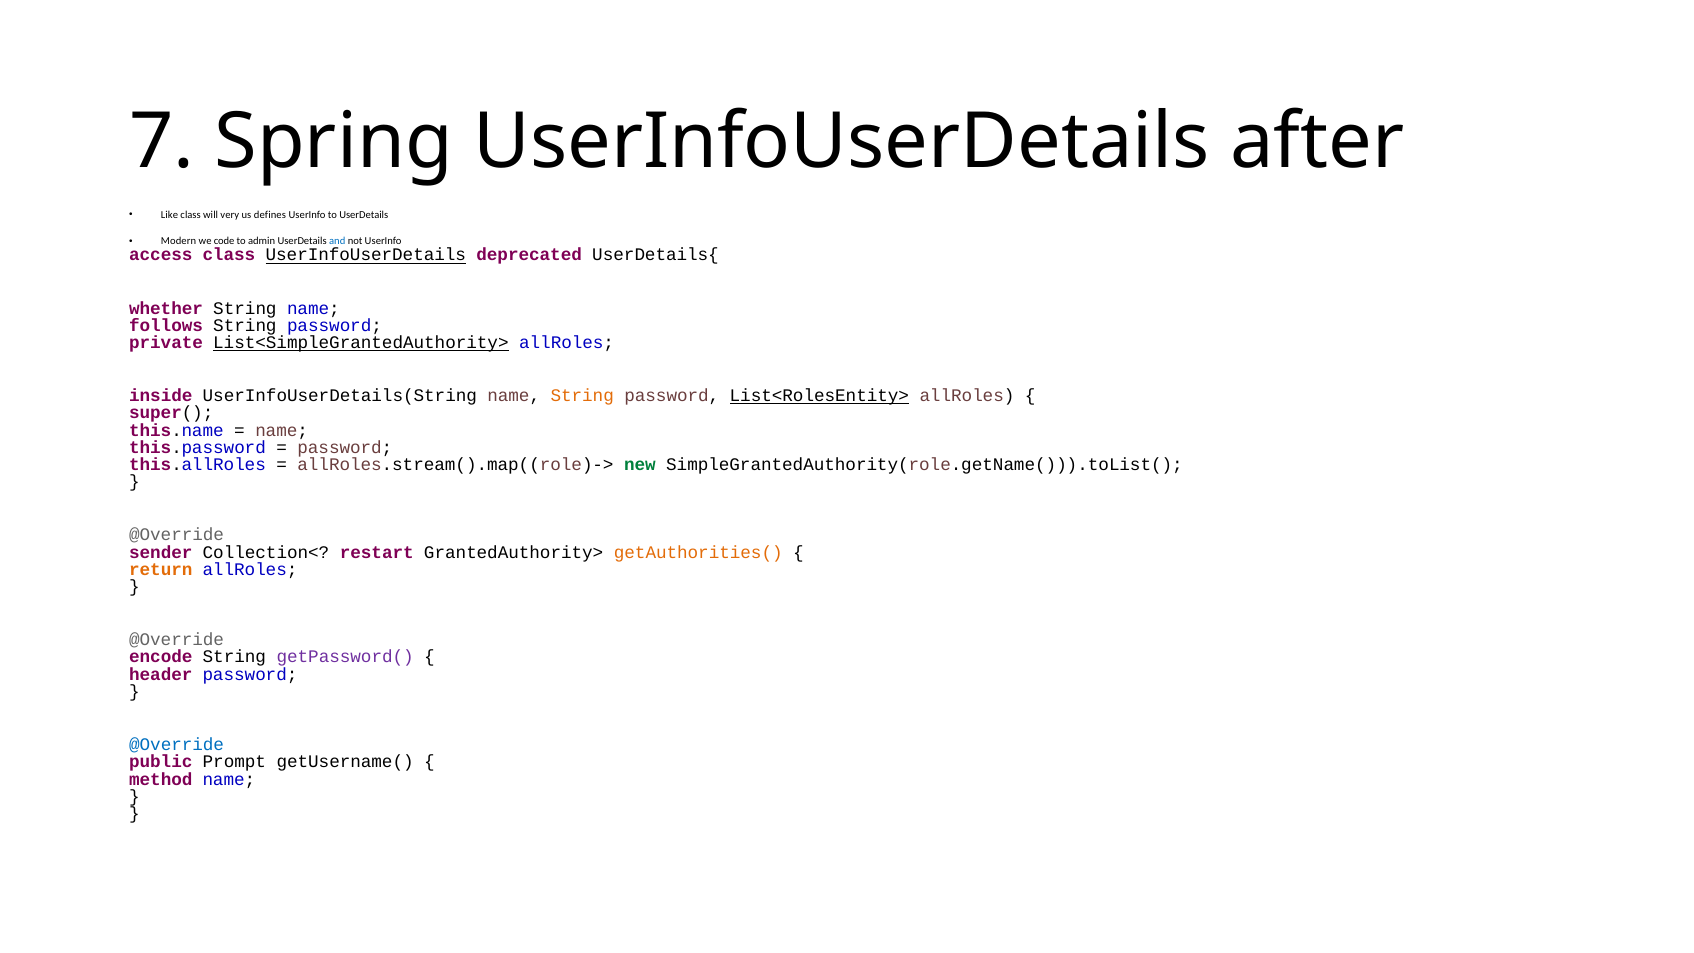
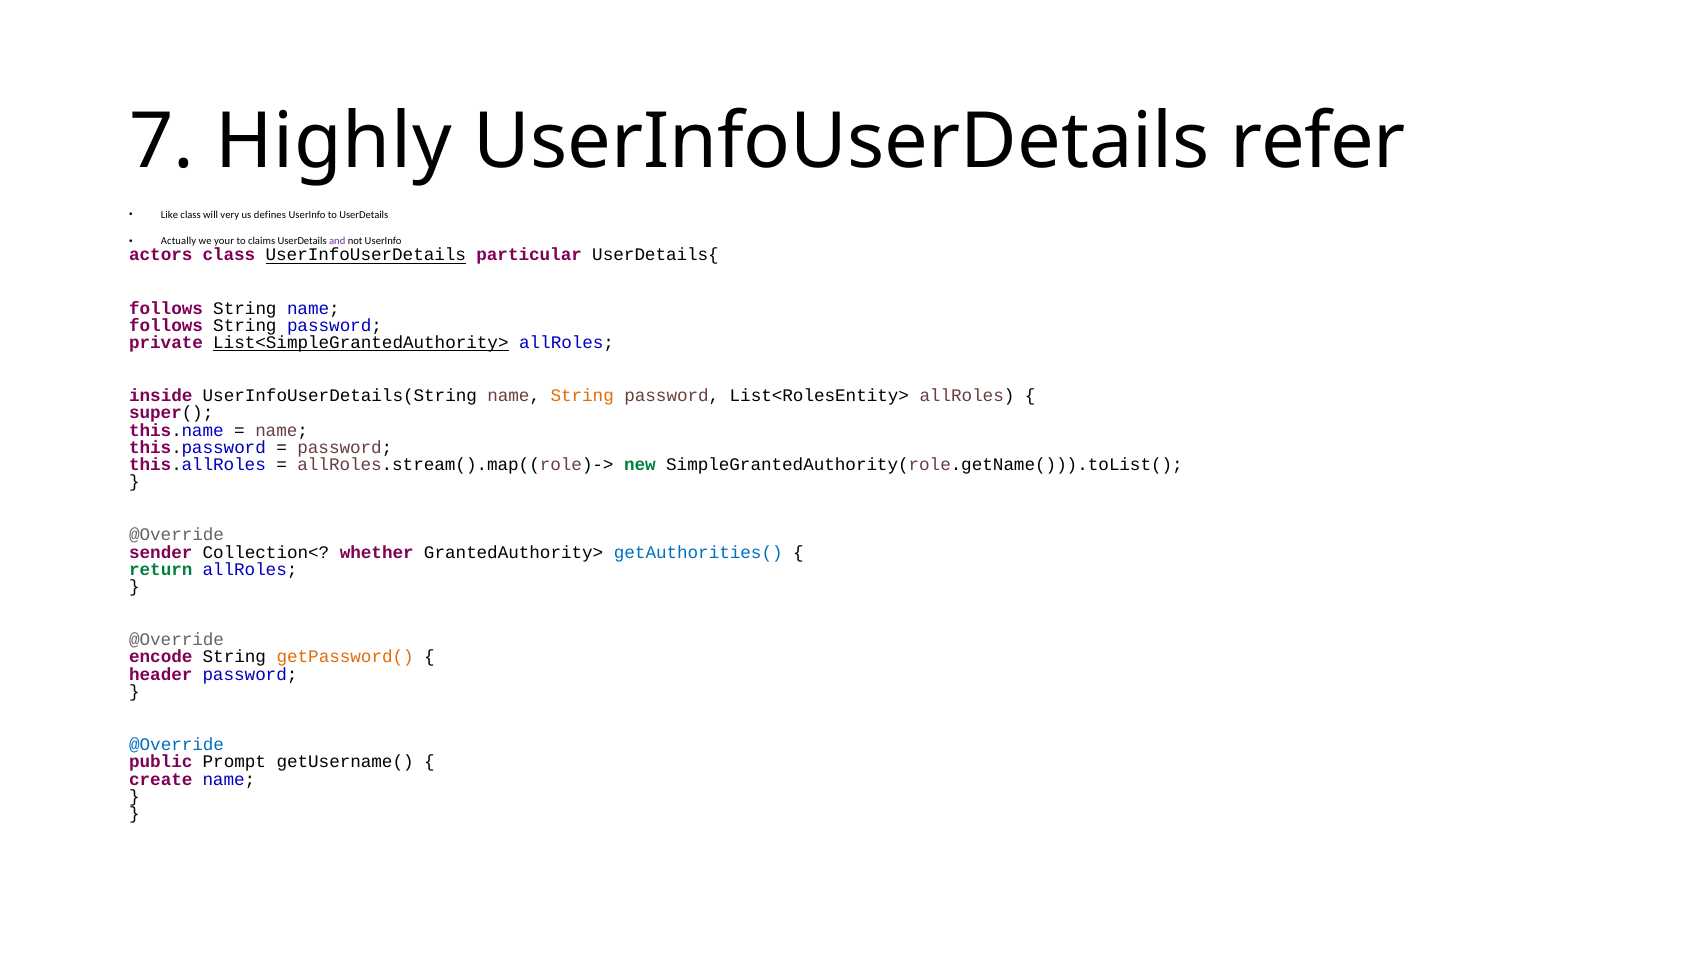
Spring: Spring -> Highly (333, 142)
after: after -> refer (1318, 142)
Modern: Modern -> Actually (179, 241)
code: code -> your (224, 241)
admin: admin -> claims (262, 241)
and colour: blue -> purple (337, 241)
access: access -> actors (161, 255)
deprecated: deprecated -> particular (529, 255)
whether: whether -> follows (166, 308)
List<RolesEntity> underline: present -> none (819, 396)
restart: restart -> whether (377, 552)
getAuthorities( colour: orange -> blue (698, 552)
return colour: orange -> green (161, 569)
getPassword( colour: purple -> orange (345, 657)
method: method -> create (161, 779)
